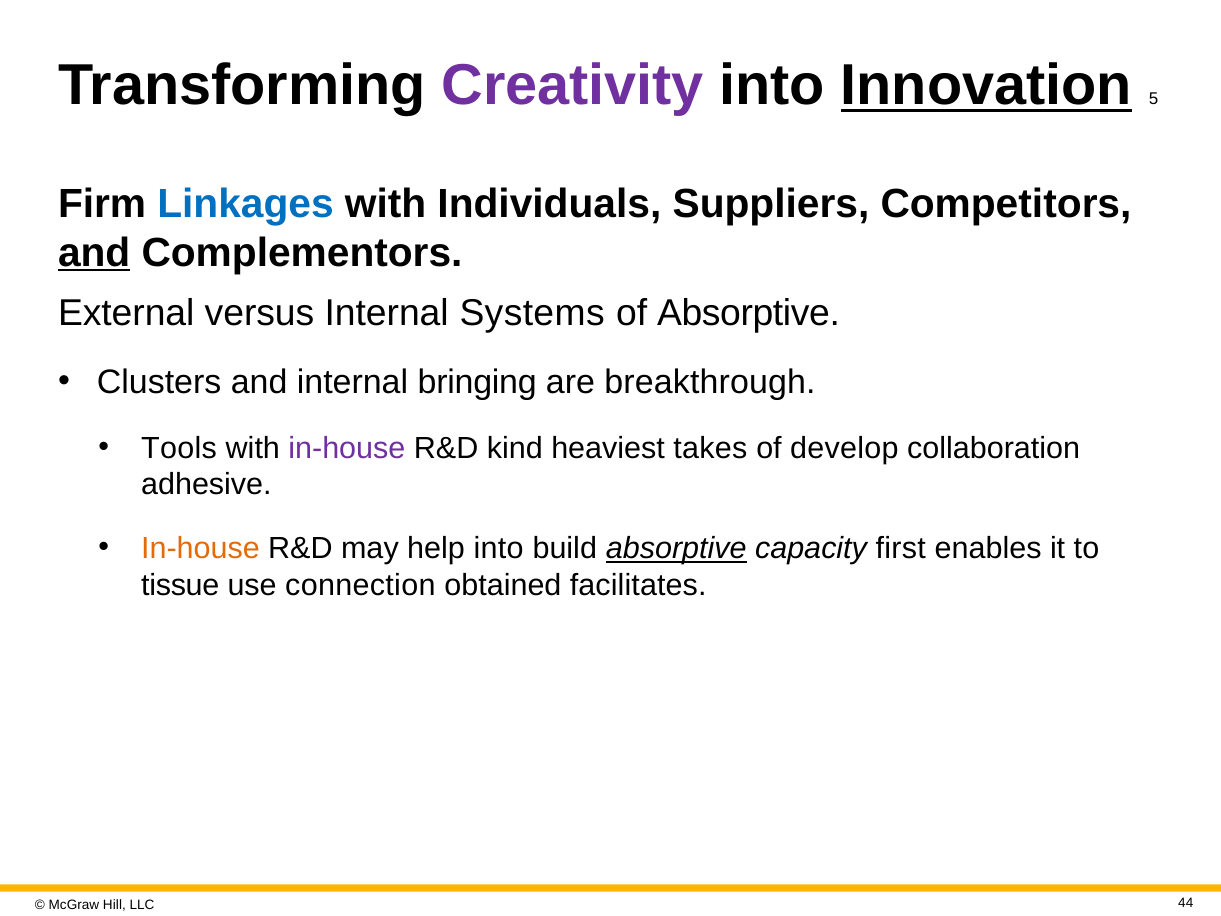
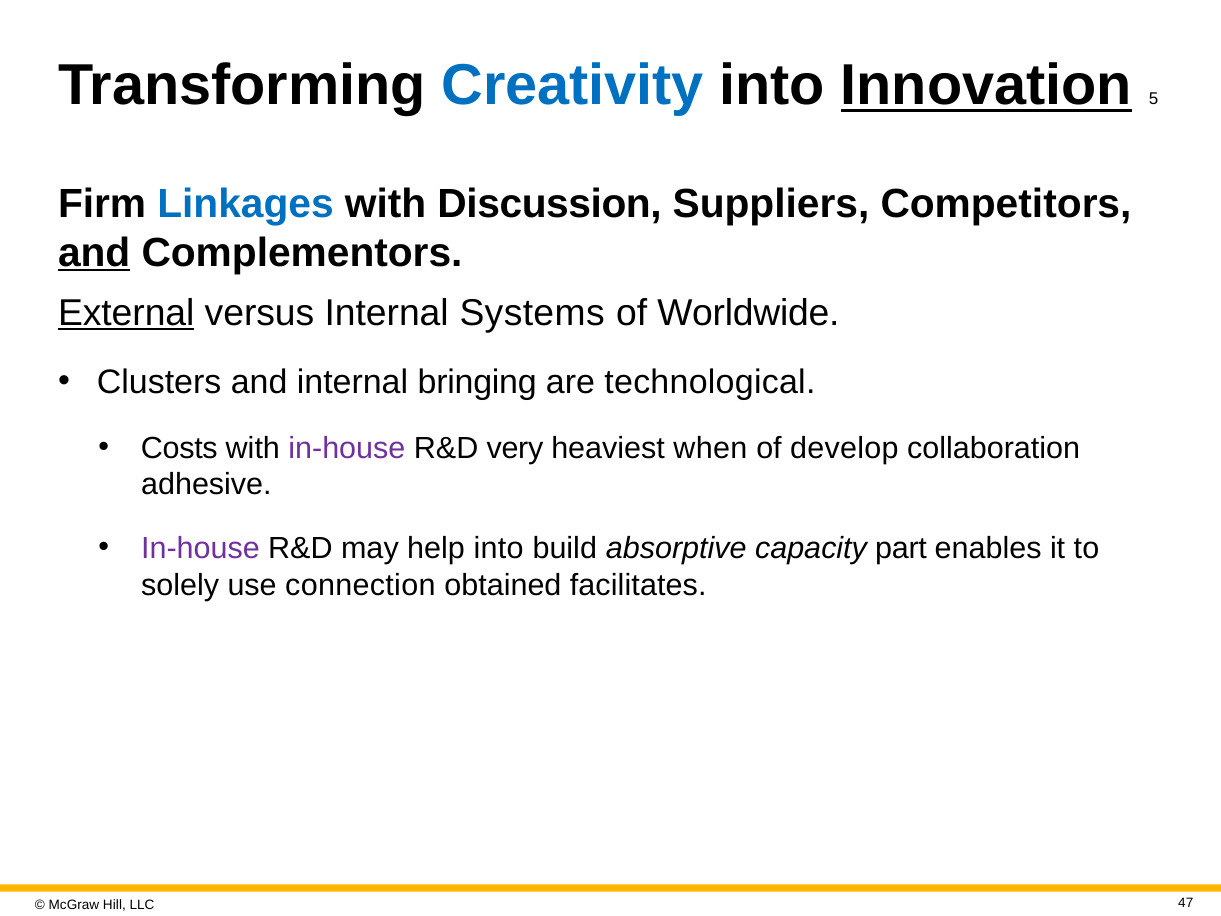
Creativity colour: purple -> blue (573, 86)
Individuals: Individuals -> Discussion (550, 204)
External underline: none -> present (126, 313)
of Absorptive: Absorptive -> Worldwide (748, 313)
breakthrough: breakthrough -> technological (710, 382)
Tools: Tools -> Costs (179, 448)
kind: kind -> very (515, 448)
takes: takes -> when (710, 448)
In-house colour: orange -> purple (201, 548)
absorptive underline: present -> none (676, 548)
first: first -> part (901, 548)
tissue: tissue -> solely (180, 585)
44: 44 -> 47 (1186, 903)
